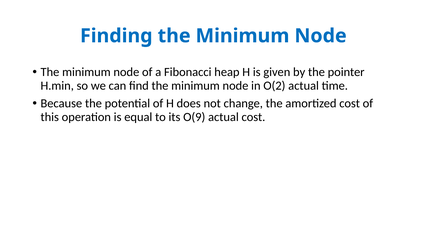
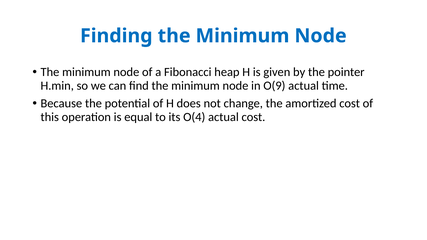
O(2: O(2 -> O(9 (274, 86)
O(9: O(9 -> O(4 (194, 117)
